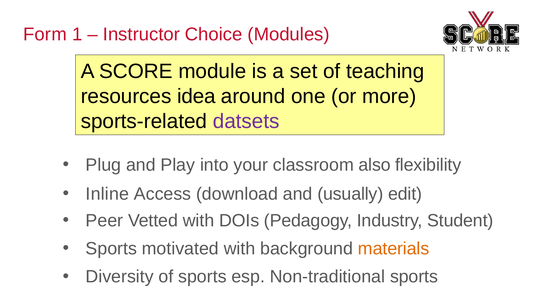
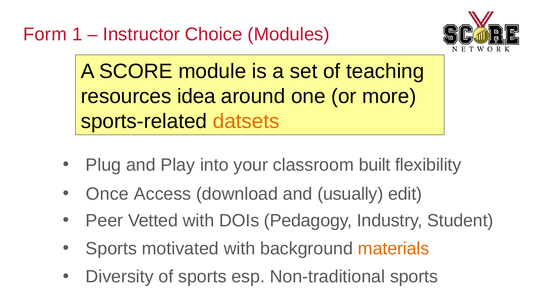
datsets colour: purple -> orange (246, 121)
also: also -> built (375, 165)
Inline: Inline -> Once (107, 194)
